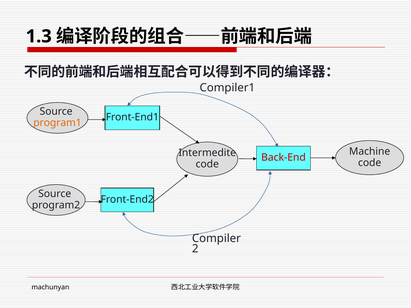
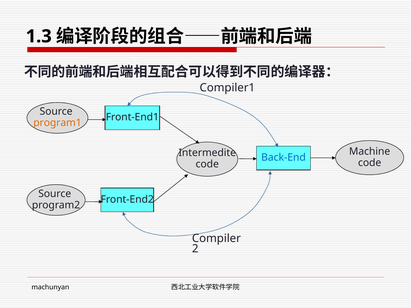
Back-End colour: red -> blue (283, 158)
